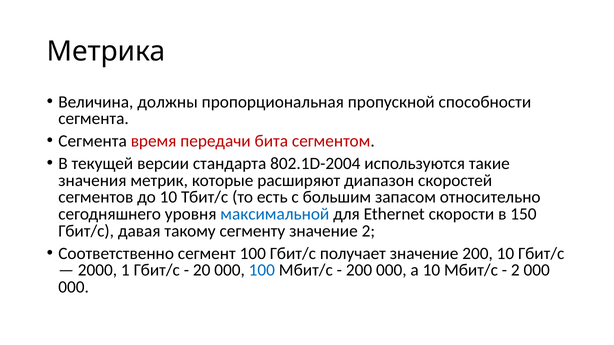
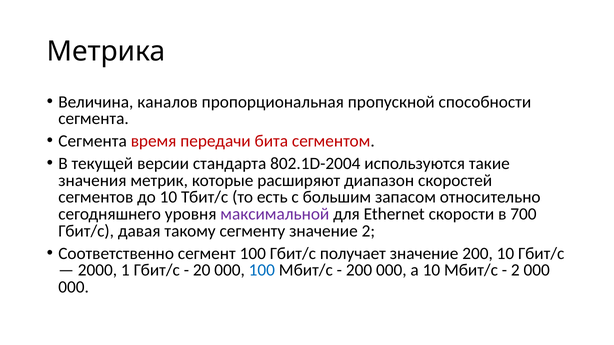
должны: должны -> каналов (168, 102)
максимальной colour: blue -> purple (275, 214)
150: 150 -> 700 (523, 214)
